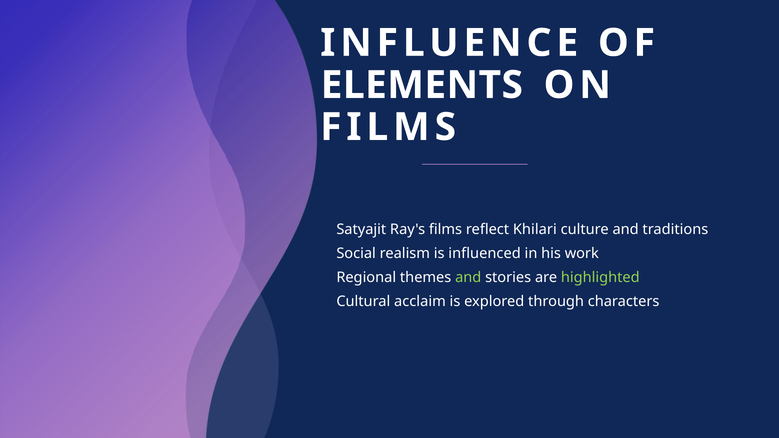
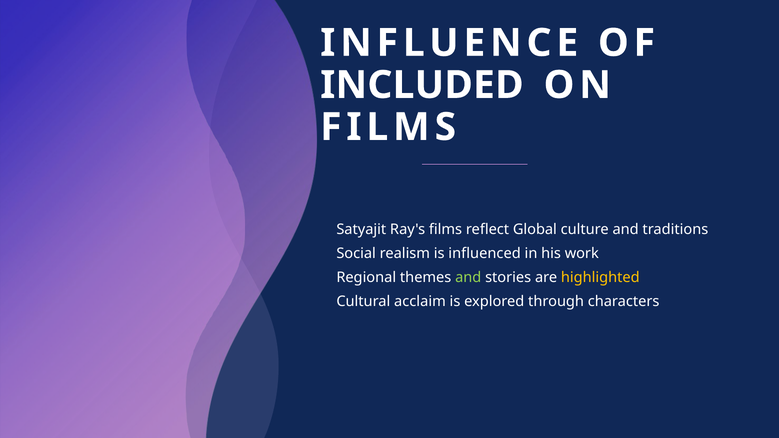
ELEMENTS: ELEMENTS -> INCLUDED (422, 85)
Khilari: Khilari -> Global (535, 230)
highlighted colour: light green -> yellow (600, 278)
